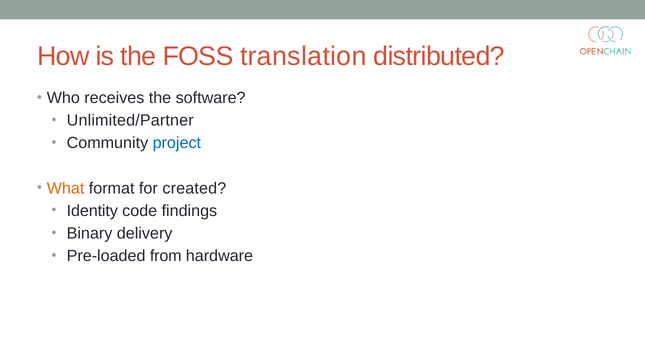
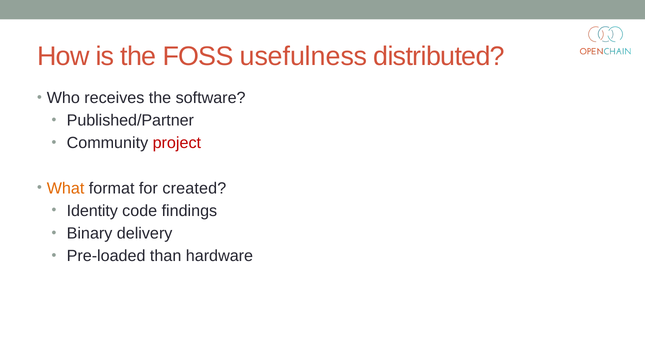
translation: translation -> usefulness (304, 56)
Unlimited/Partner: Unlimited/Partner -> Published/Partner (130, 120)
project colour: blue -> red (177, 143)
from: from -> than (166, 256)
